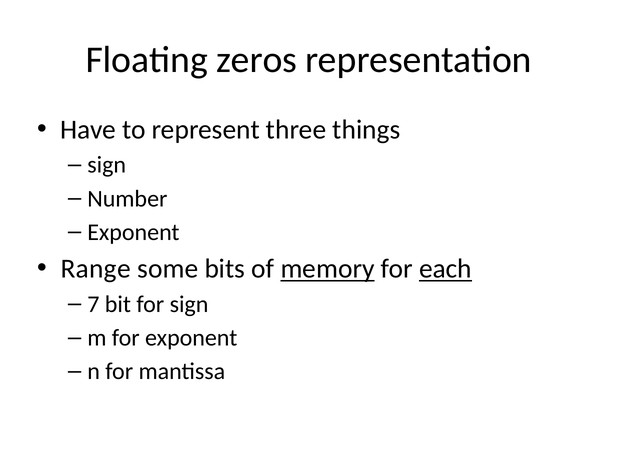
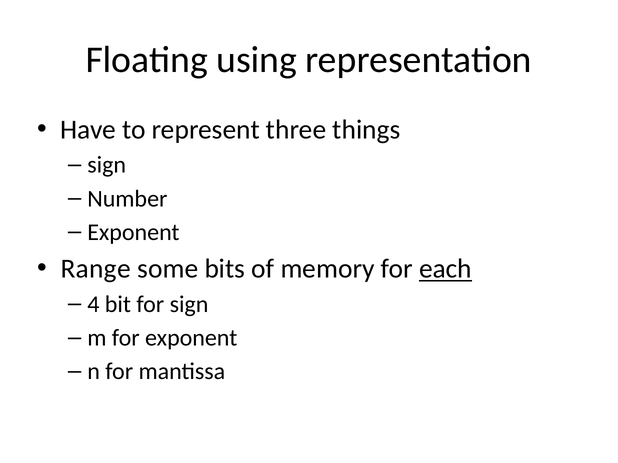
zeros: zeros -> using (257, 60)
memory underline: present -> none (328, 269)
7: 7 -> 4 (93, 305)
